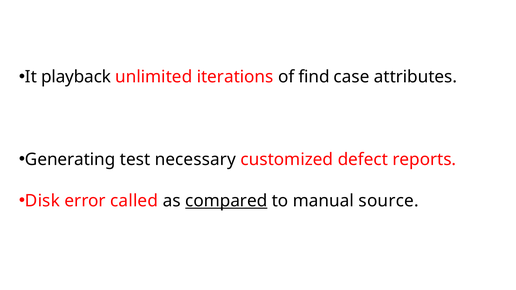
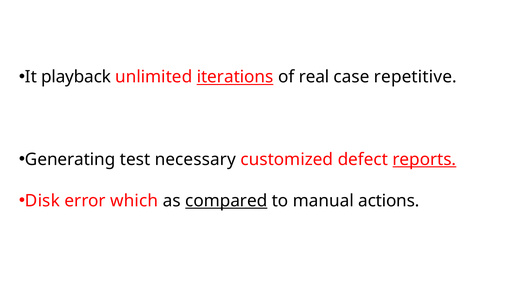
iterations underline: none -> present (235, 77)
find: find -> real (314, 77)
attributes: attributes -> repetitive (415, 77)
reports underline: none -> present (424, 160)
called: called -> which (134, 201)
source: source -> actions (389, 201)
